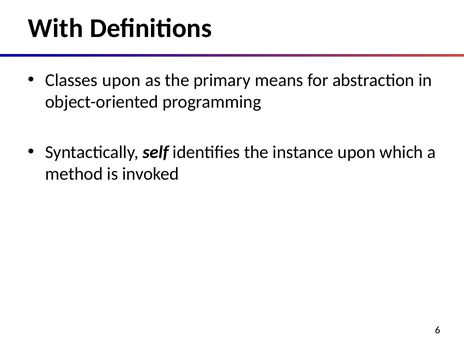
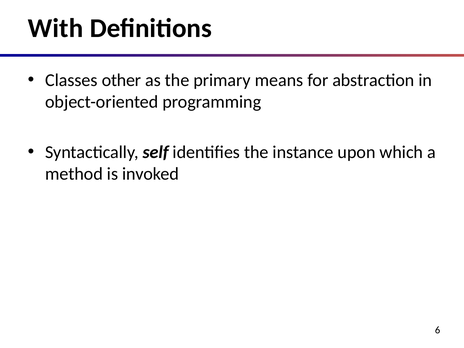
Classes upon: upon -> other (121, 80)
